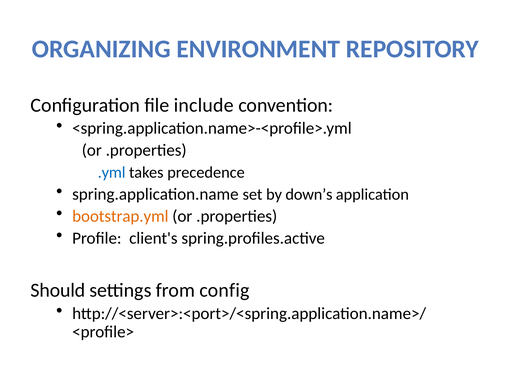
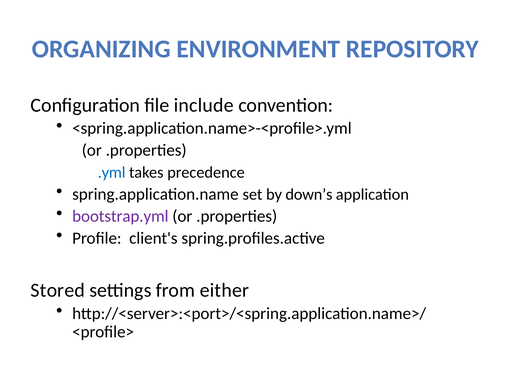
bootstrap.yml colour: orange -> purple (120, 216)
Should: Should -> Stored (58, 291)
config: config -> either (224, 291)
